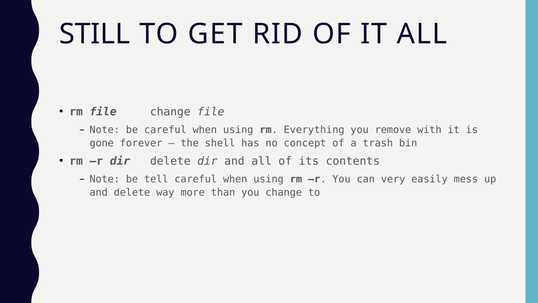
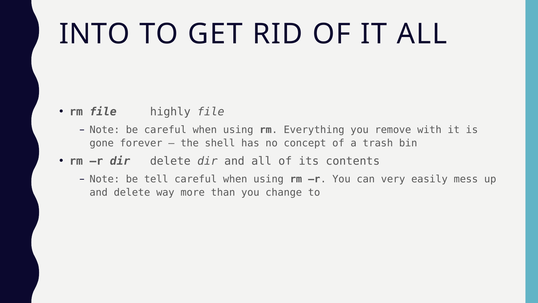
STILL: STILL -> INTO (94, 34)
file change: change -> highly (170, 112)
